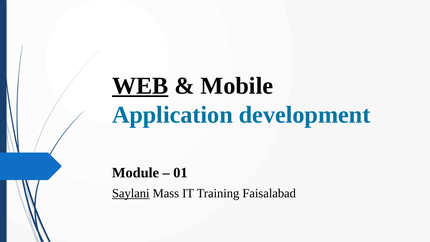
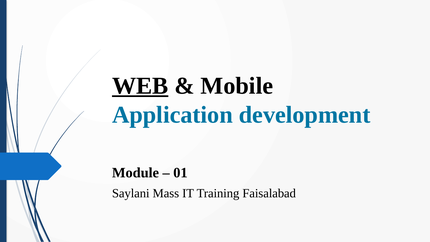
Saylani underline: present -> none (131, 193)
